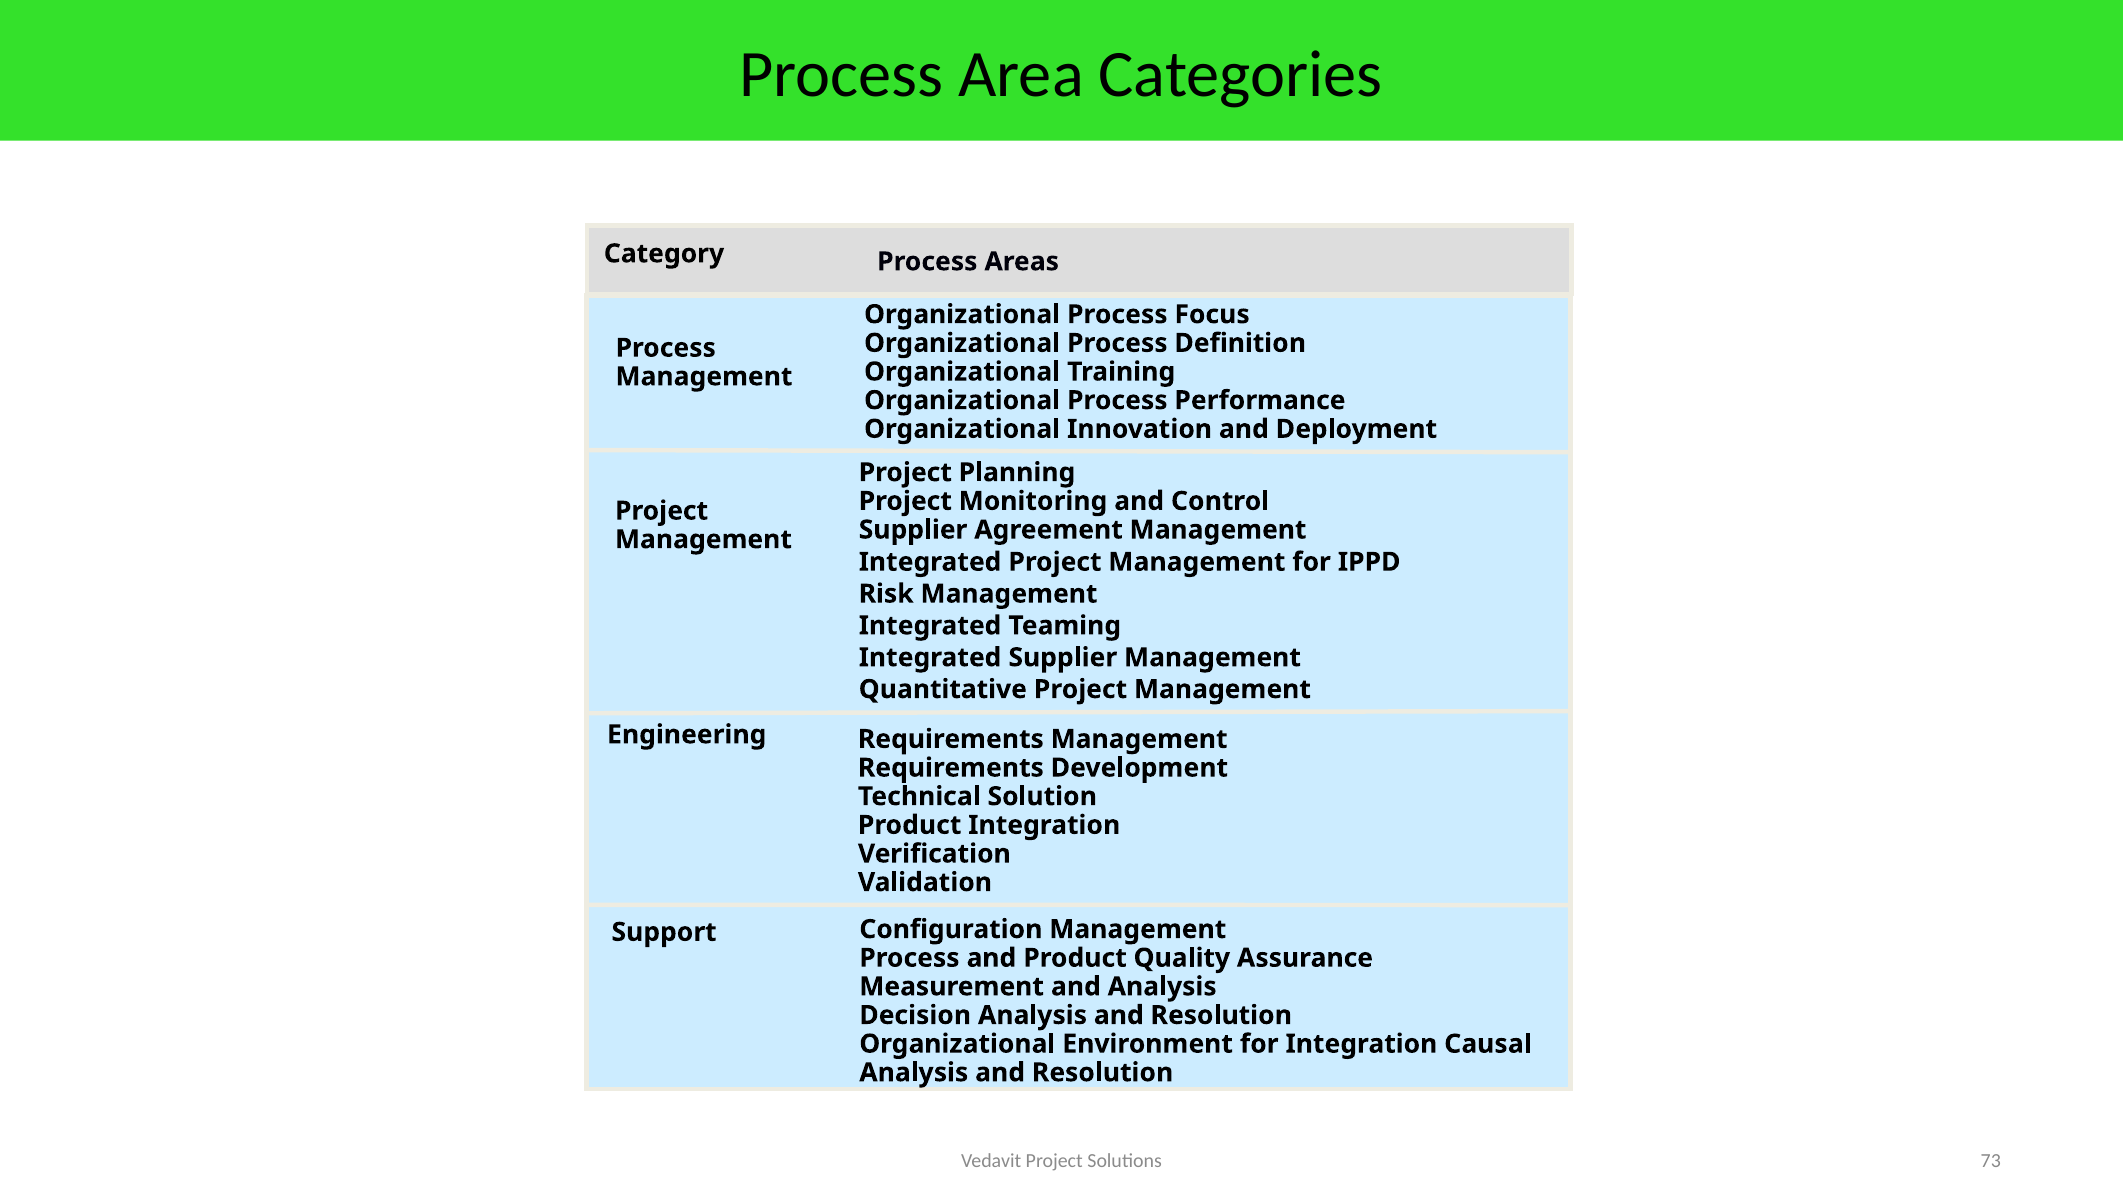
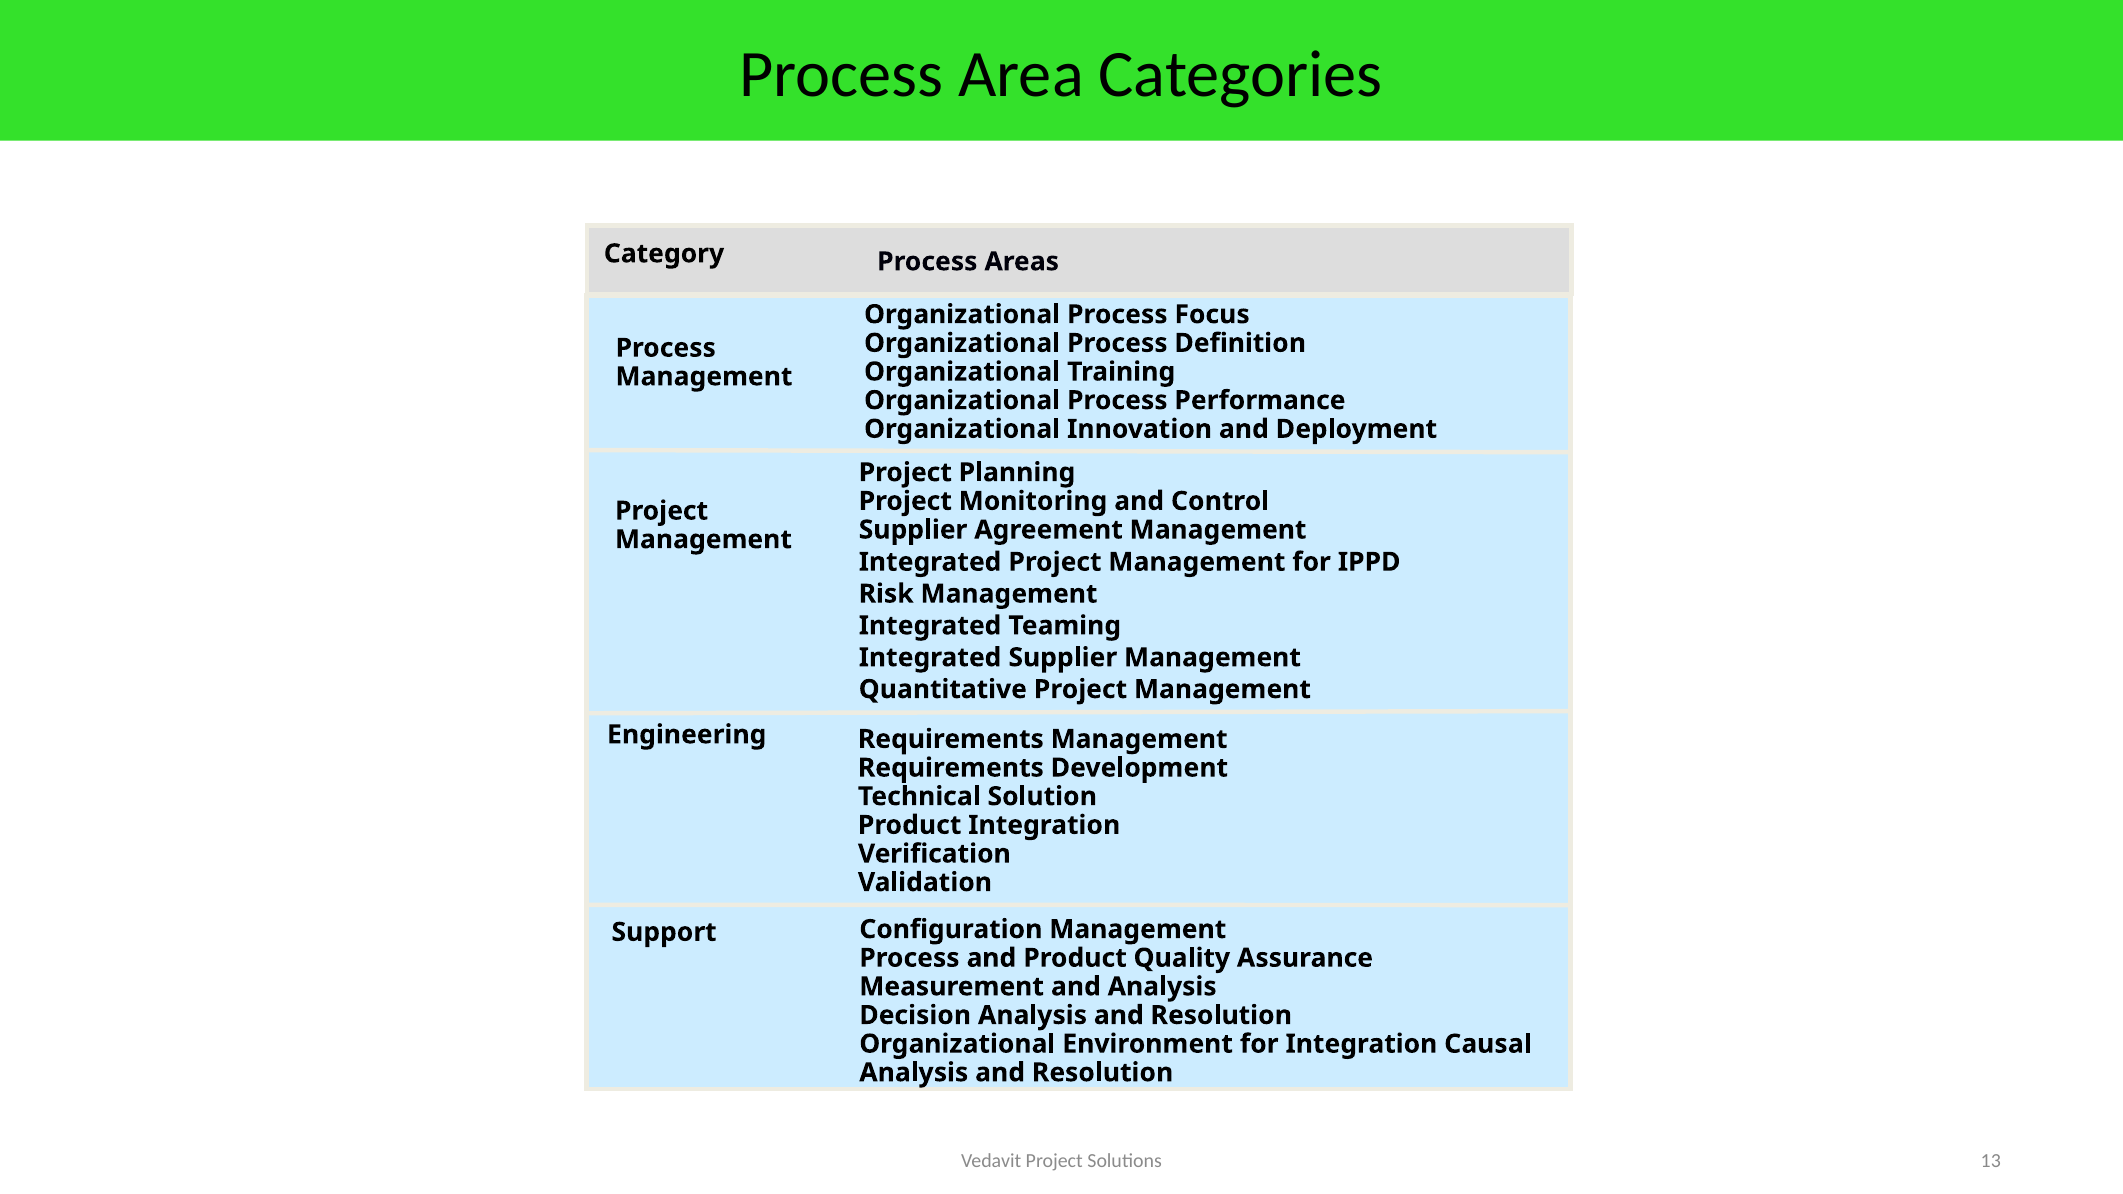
73: 73 -> 13 (1991, 1161)
